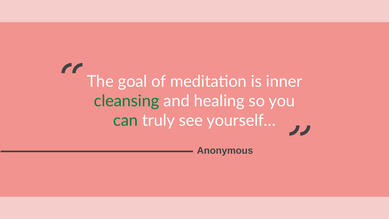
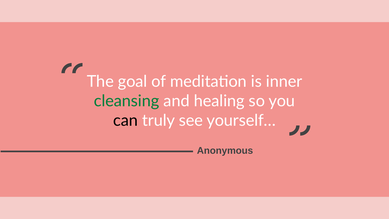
can colour: green -> black (126, 120)
